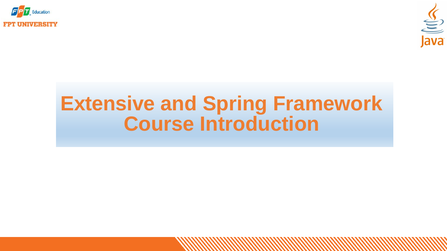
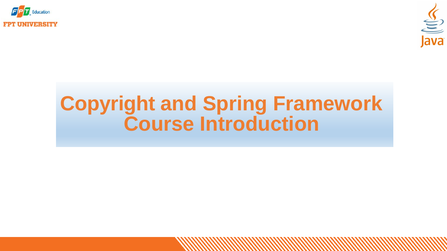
Extensive: Extensive -> Copyright (108, 104)
